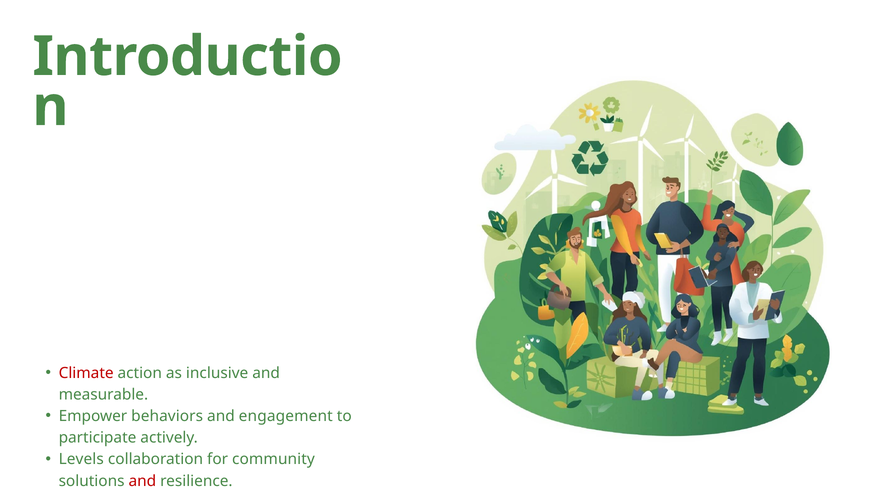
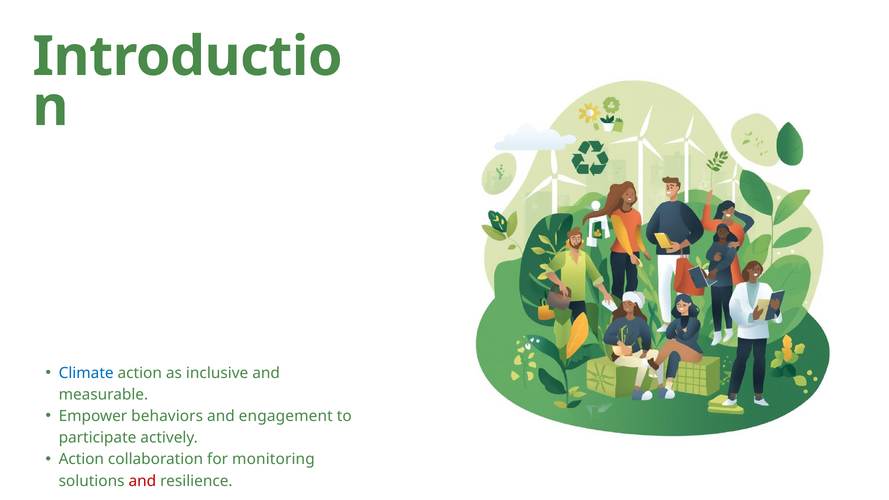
Climate colour: red -> blue (86, 373)
Levels: Levels -> Action (81, 459)
community: community -> monitoring (273, 459)
